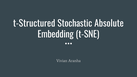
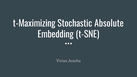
t-Structured: t-Structured -> t-Maximizing (34, 24)
